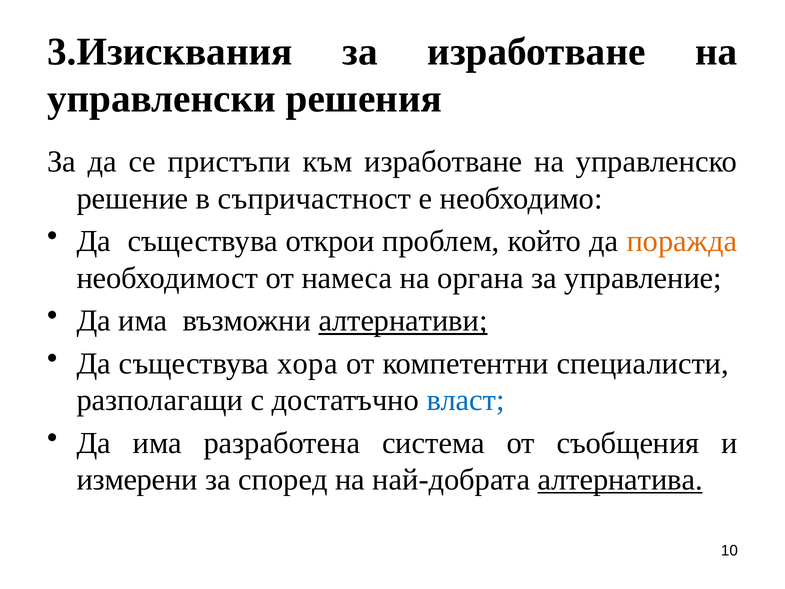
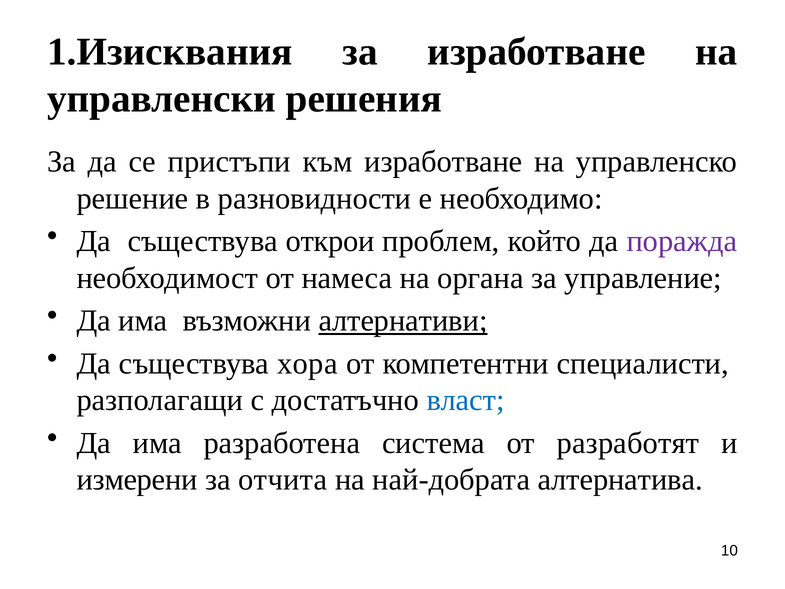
3.Изисквания: 3.Изисквания -> 1.Изисквания (170, 52)
съпричастност: съпричастност -> разновидности (315, 198)
поражда colour: orange -> purple (682, 241)
съобщения: съобщения -> разработят (628, 443)
според: според -> отчита (283, 479)
алтернатива underline: present -> none (620, 479)
